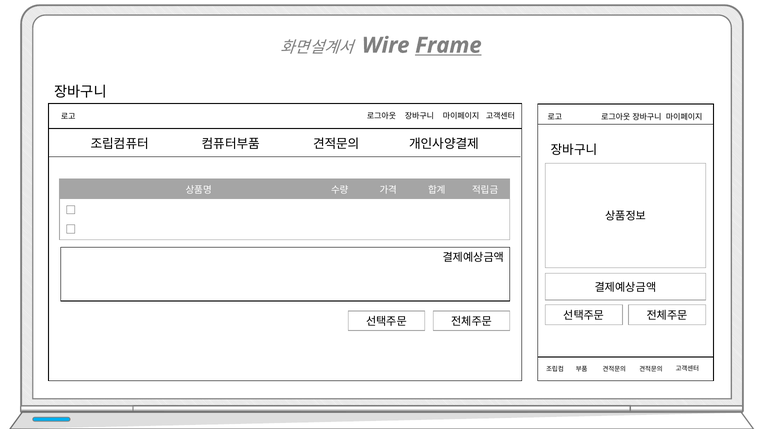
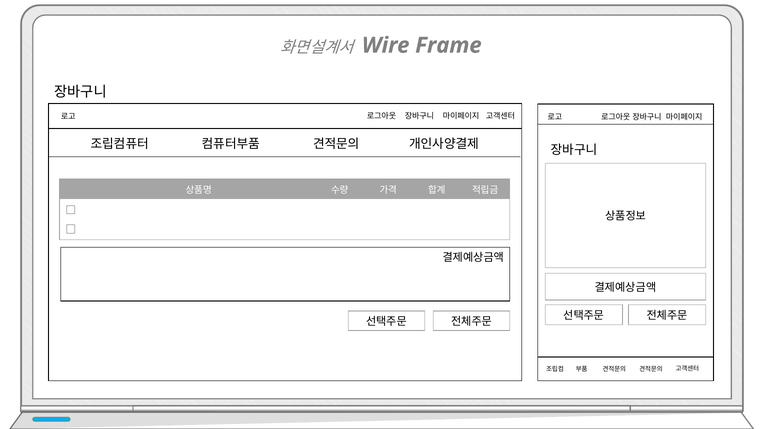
Frame underline: present -> none (448, 45)
